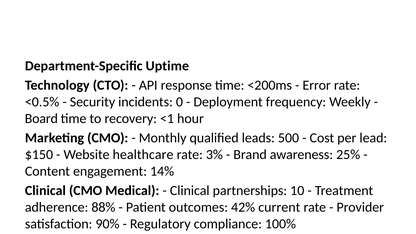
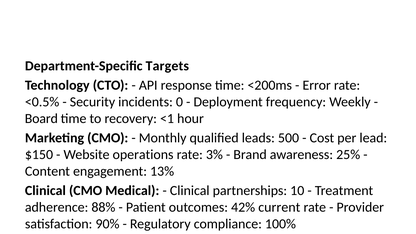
Uptime: Uptime -> Targets (167, 66)
healthcare: healthcare -> operations (143, 155)
14%: 14% -> 13% (162, 171)
